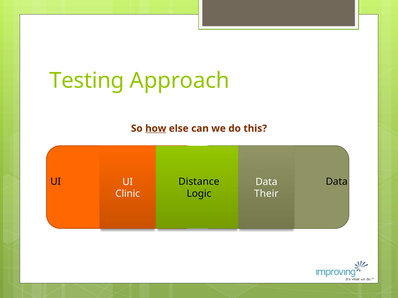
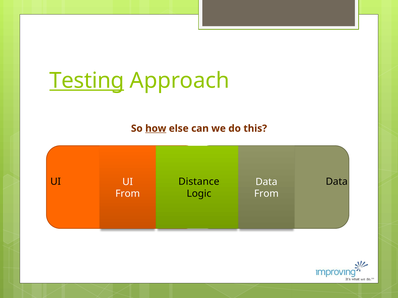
Testing underline: none -> present (87, 81)
Clinic: Clinic -> From (128, 194)
Their: Their -> From (266, 194)
